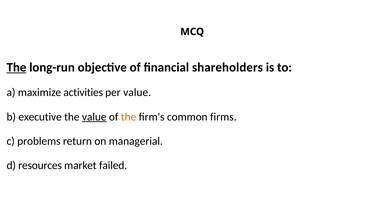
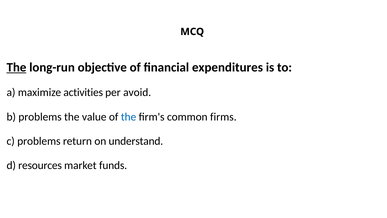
shareholders: shareholders -> expenditures (227, 67)
per value: value -> avoid (137, 92)
b executive: executive -> problems (40, 117)
value underline: present -> none (94, 117)
the colour: orange -> blue (129, 117)
managerial: managerial -> understand (136, 141)
failed: failed -> funds (113, 165)
